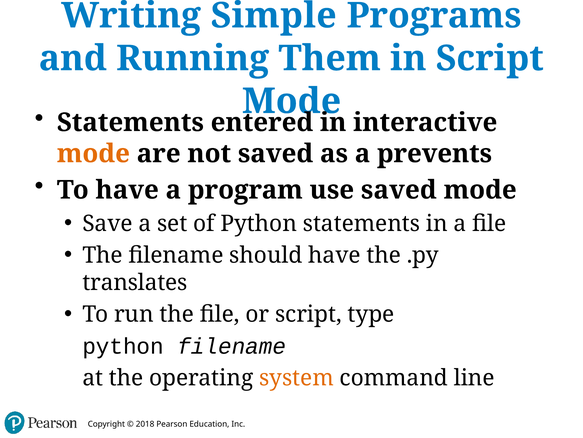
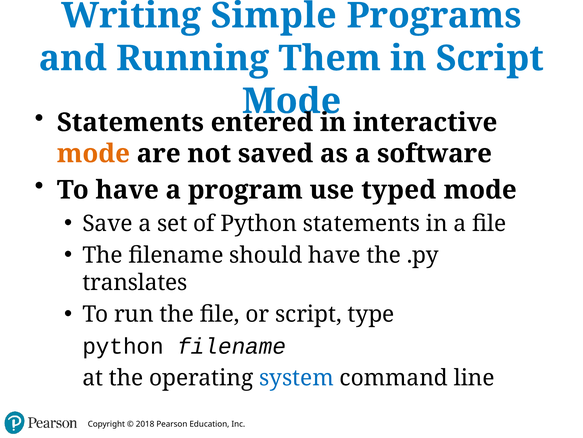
prevents: prevents -> software (434, 153)
use saved: saved -> typed (399, 190)
system colour: orange -> blue (296, 377)
